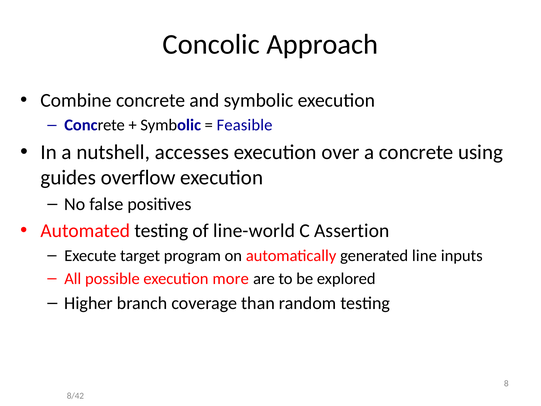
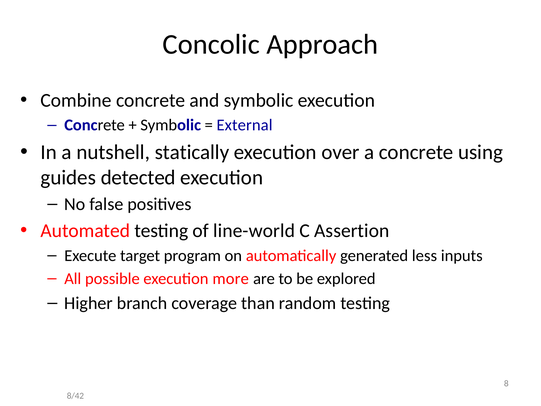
Feasible: Feasible -> External (245, 125)
accesses: accesses -> statically (192, 152)
overflow: overflow -> detected (138, 177)
line: line -> less (424, 255)
